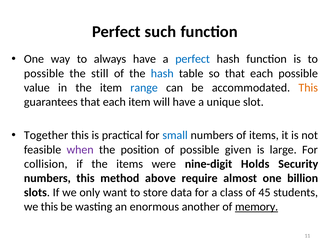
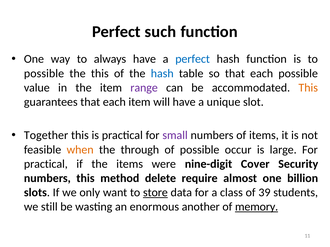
the still: still -> this (100, 73)
range colour: blue -> purple (144, 88)
small colour: blue -> purple (175, 136)
when colour: purple -> orange (80, 150)
position: position -> through (140, 150)
given: given -> occur (238, 150)
collision: collision -> practical (46, 164)
Holds: Holds -> Cover (255, 164)
above: above -> delete (160, 179)
store underline: none -> present (155, 193)
45: 45 -> 39 (264, 193)
we this: this -> still (49, 207)
